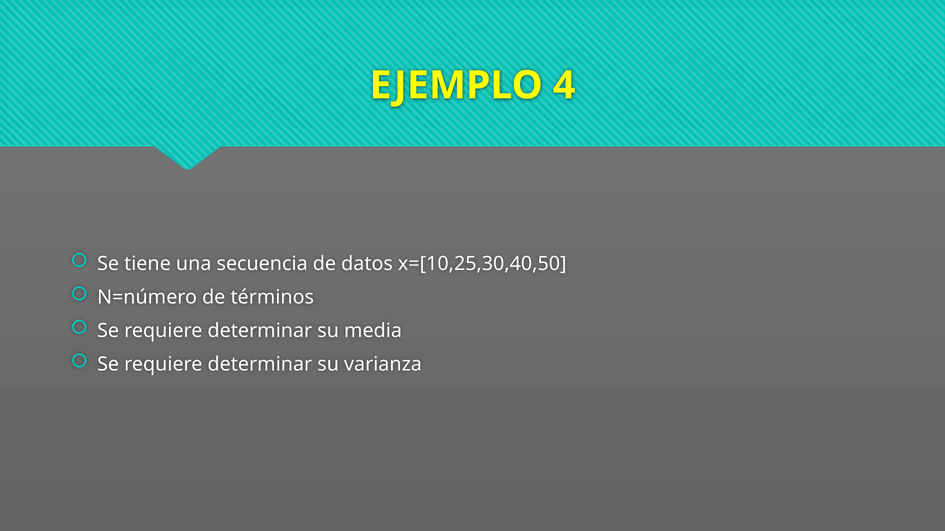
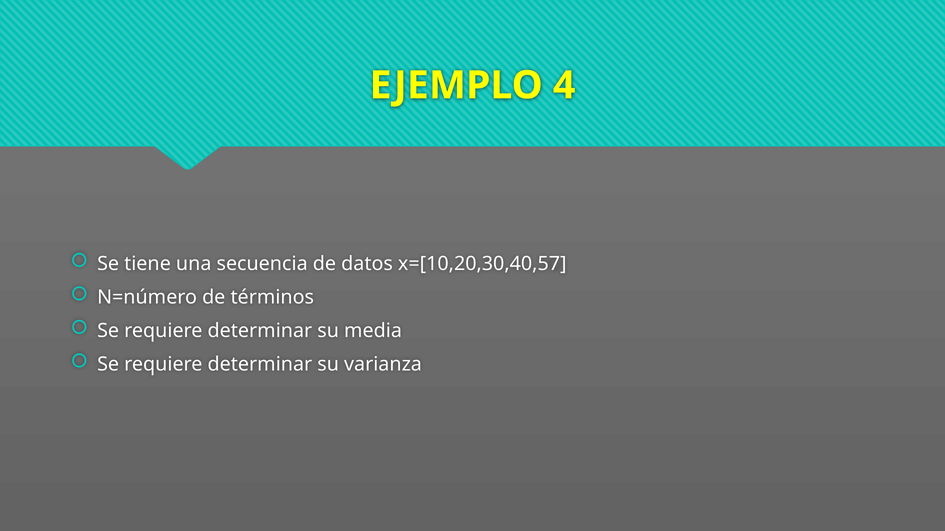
x=[10,25,30,40,50: x=[10,25,30,40,50 -> x=[10,20,30,40,57 (482, 264)
